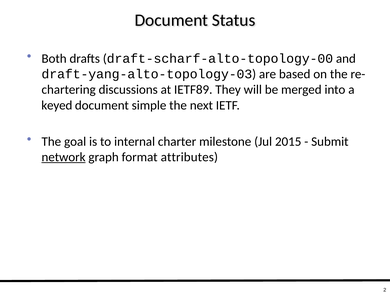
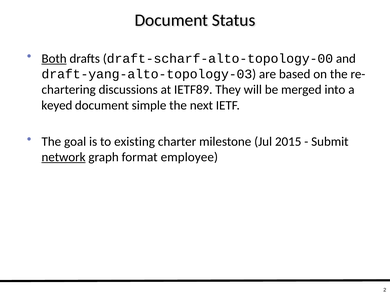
Both underline: none -> present (54, 59)
internal: internal -> existing (135, 142)
attributes: attributes -> employee (189, 157)
